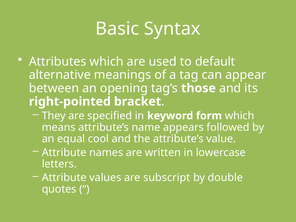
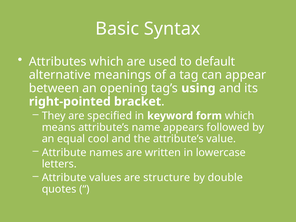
those: those -> using (198, 88)
subscript: subscript -> structure (167, 178)
